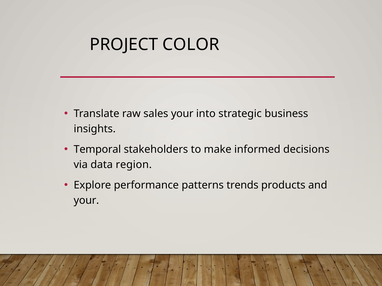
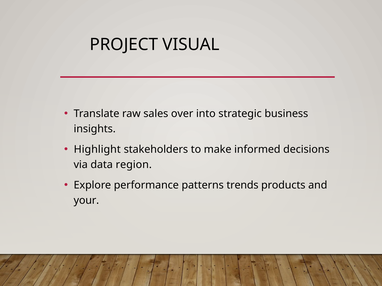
COLOR: COLOR -> VISUAL (191, 45)
sales your: your -> over (182, 114)
Temporal: Temporal -> Highlight (97, 150)
